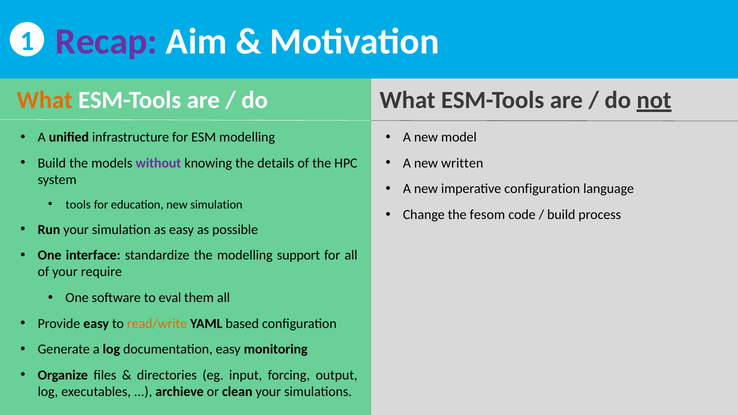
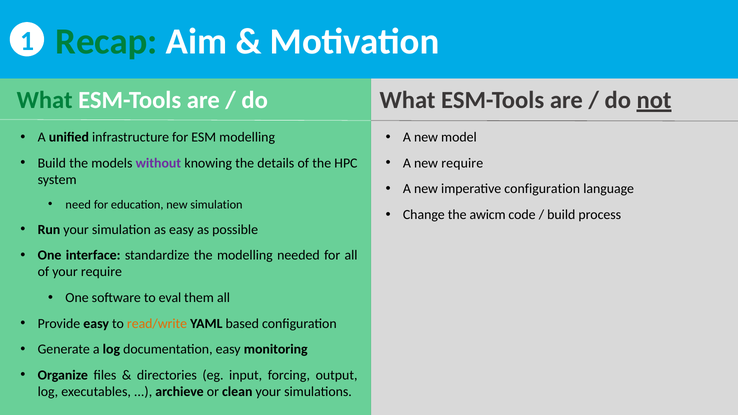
Recap colour: purple -> green (107, 42)
What colour: orange -> green (45, 100)
new written: written -> require (462, 163)
tools: tools -> need (78, 205)
fesom: fesom -> awicm (488, 215)
support: support -> needed (298, 255)
